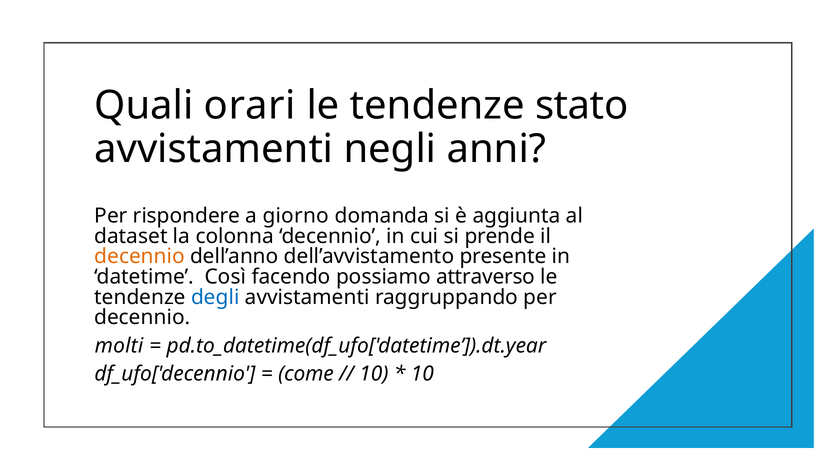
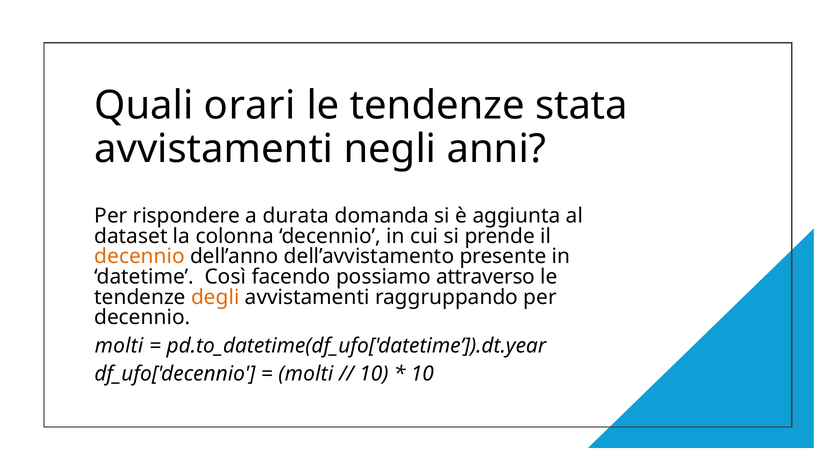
stato: stato -> stata (582, 106)
giorno: giorno -> durata (296, 216)
degli colour: blue -> orange (215, 297)
come: come -> molti (306, 374)
